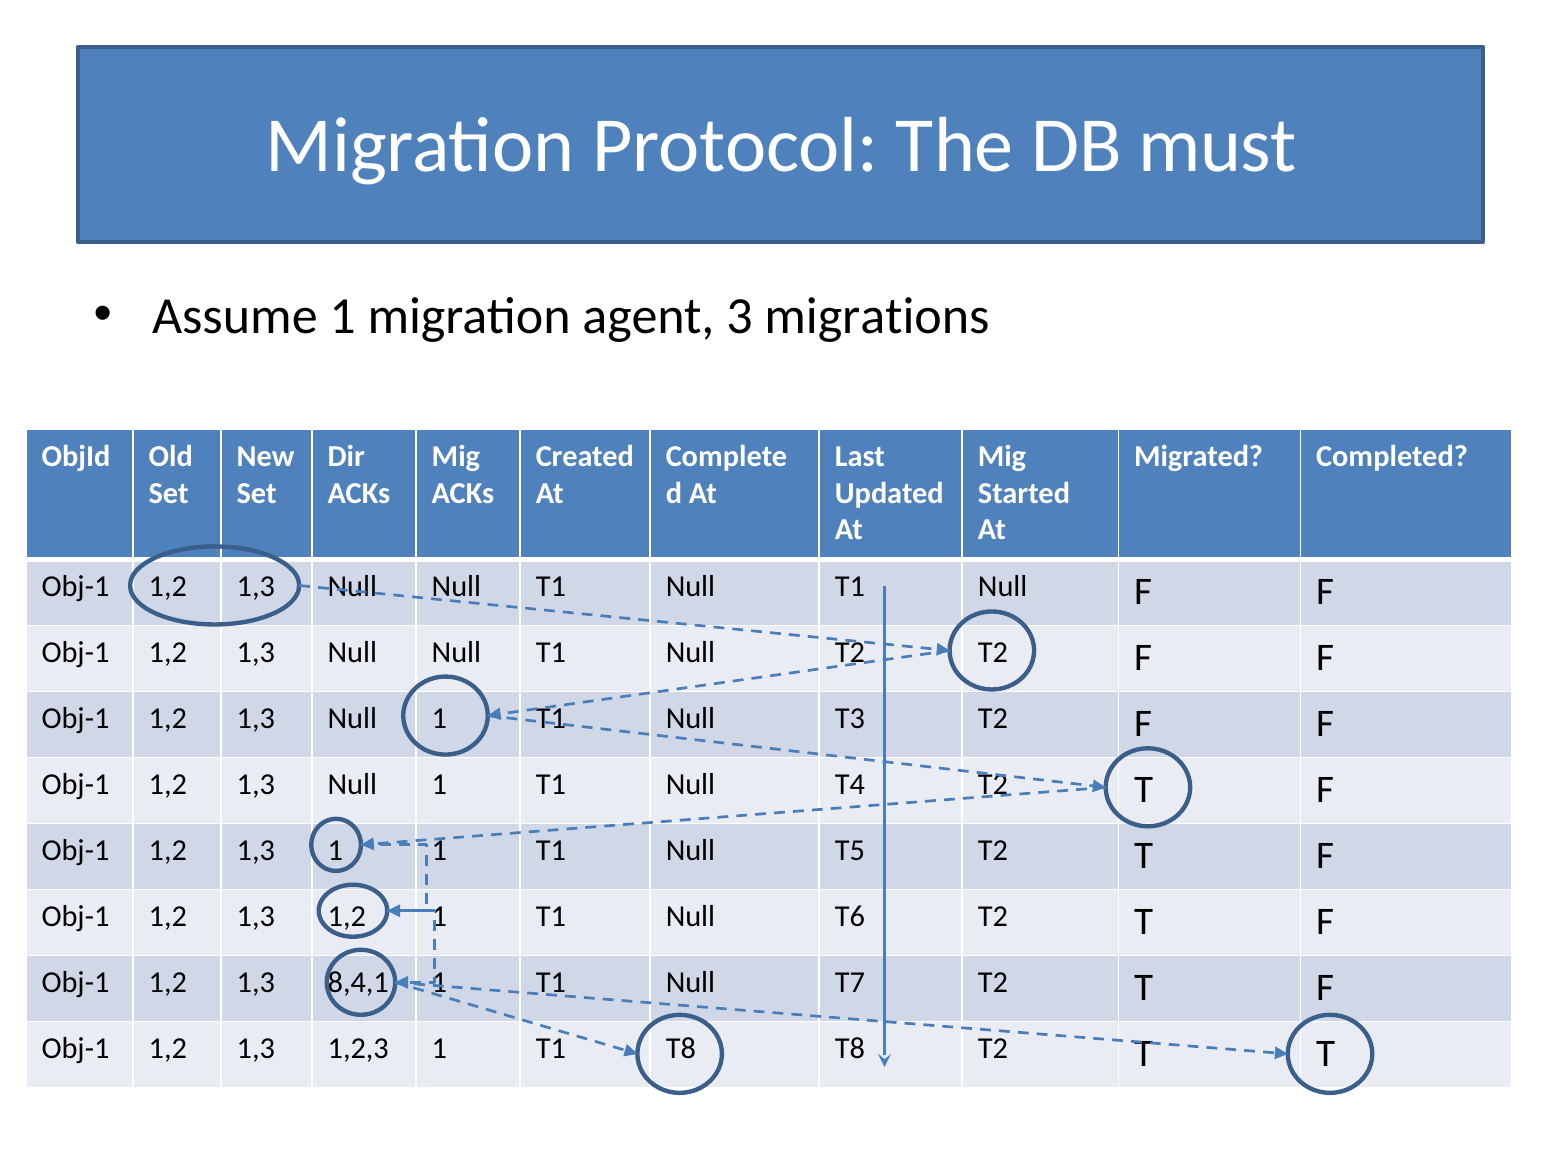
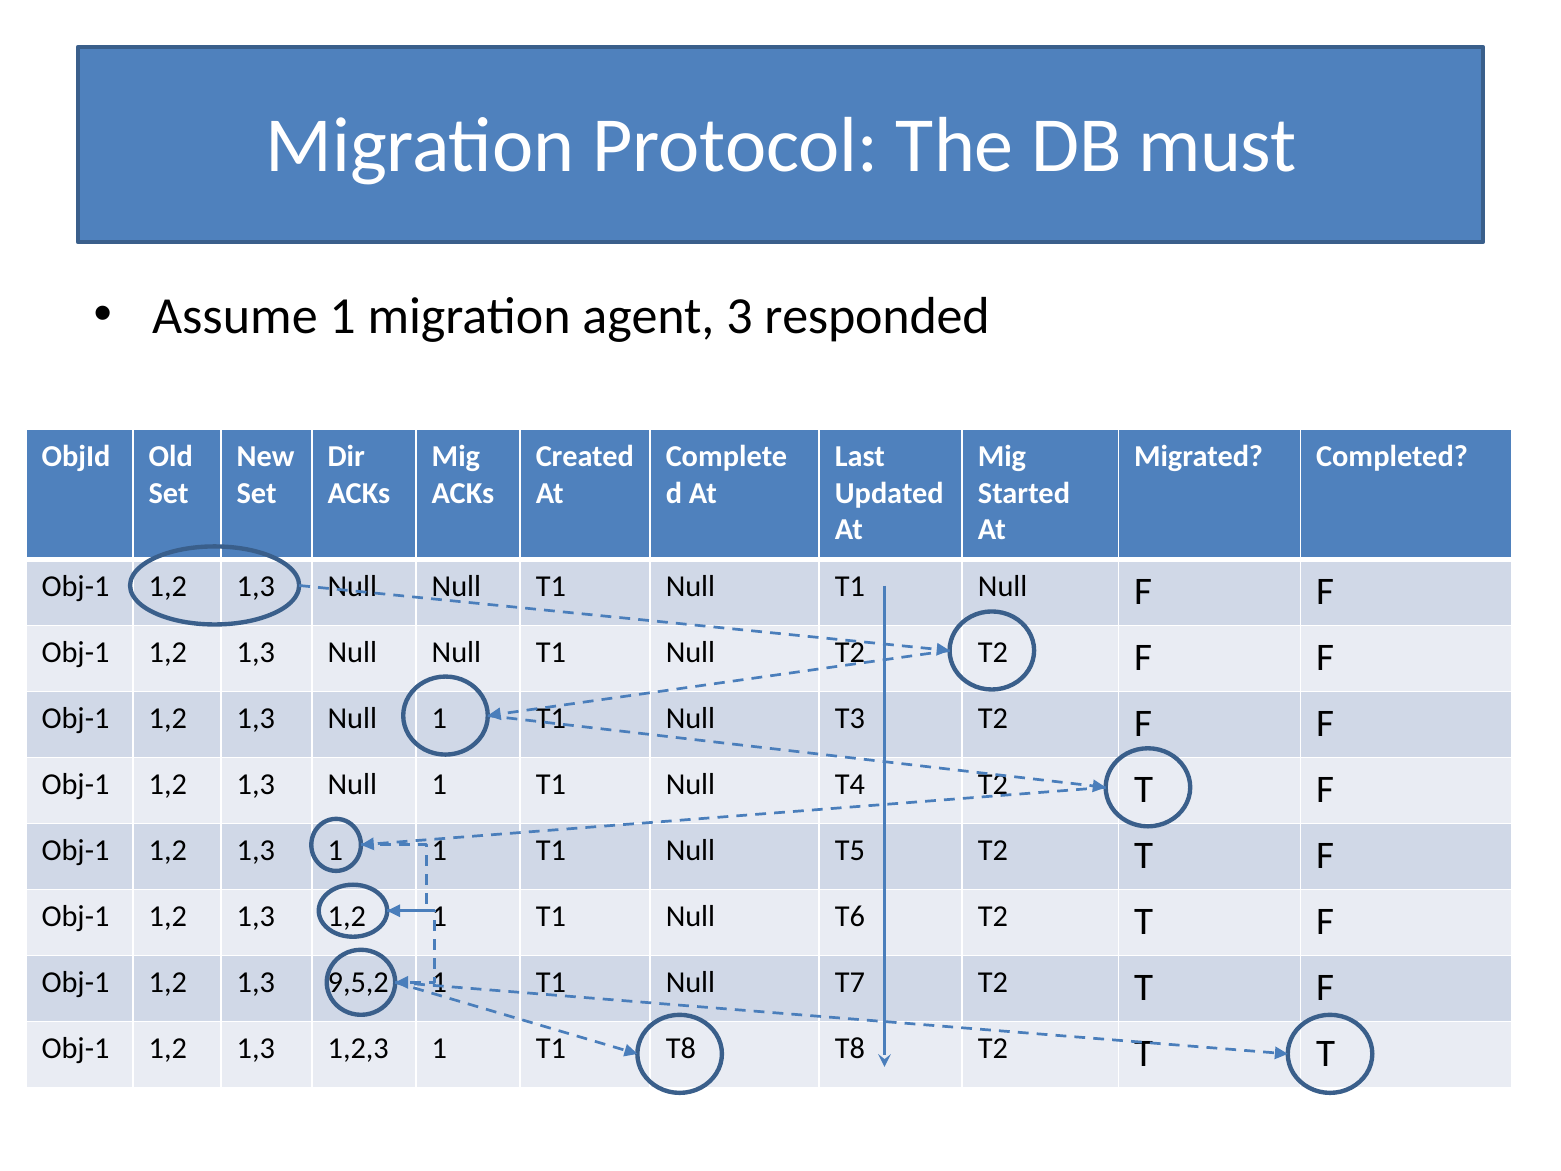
migrations: migrations -> responded (877, 316)
8,4,1: 8,4,1 -> 9,5,2 (358, 982)
